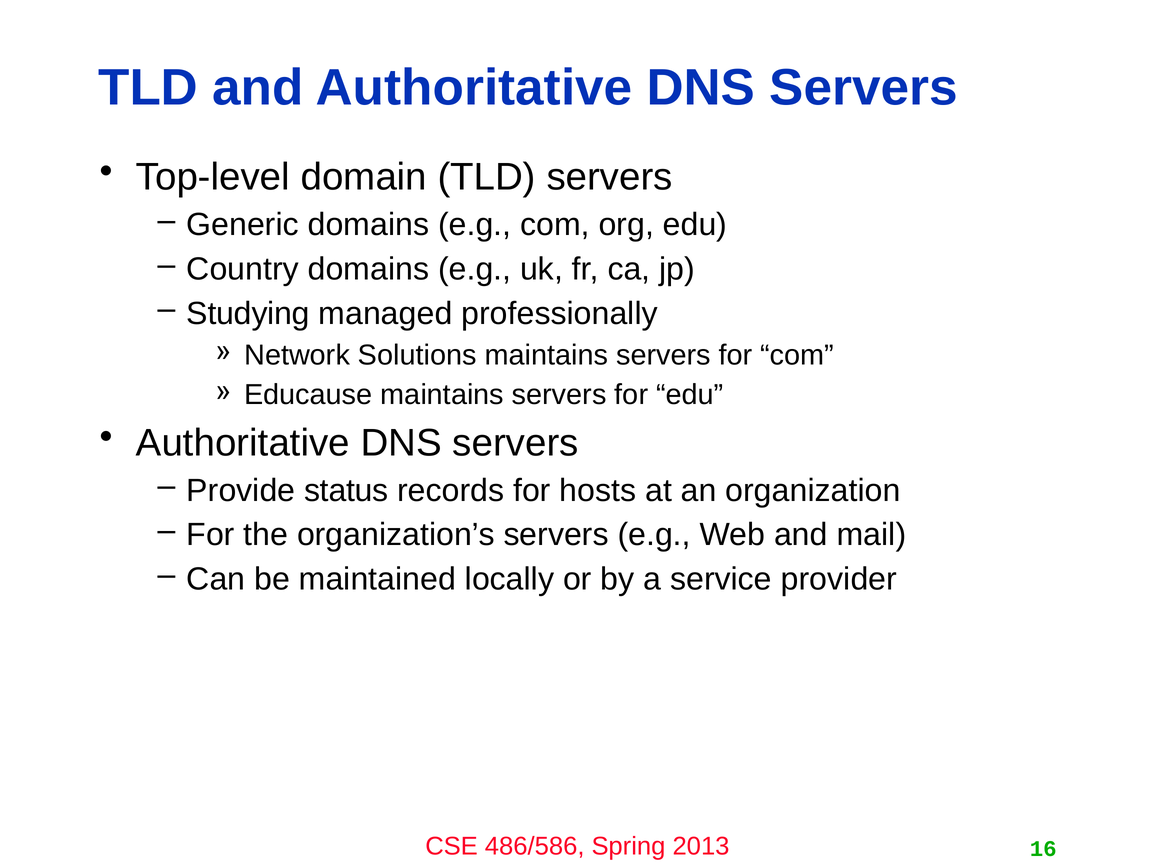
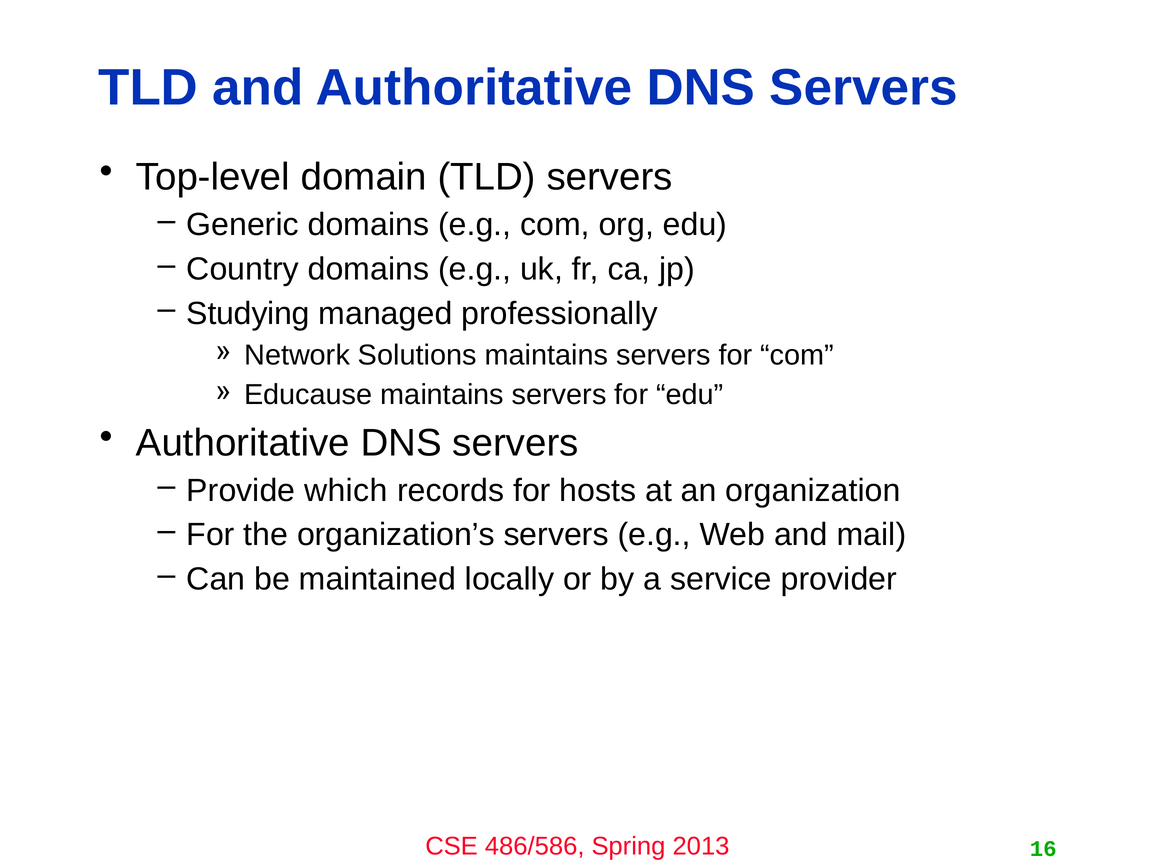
status: status -> which (346, 491)
